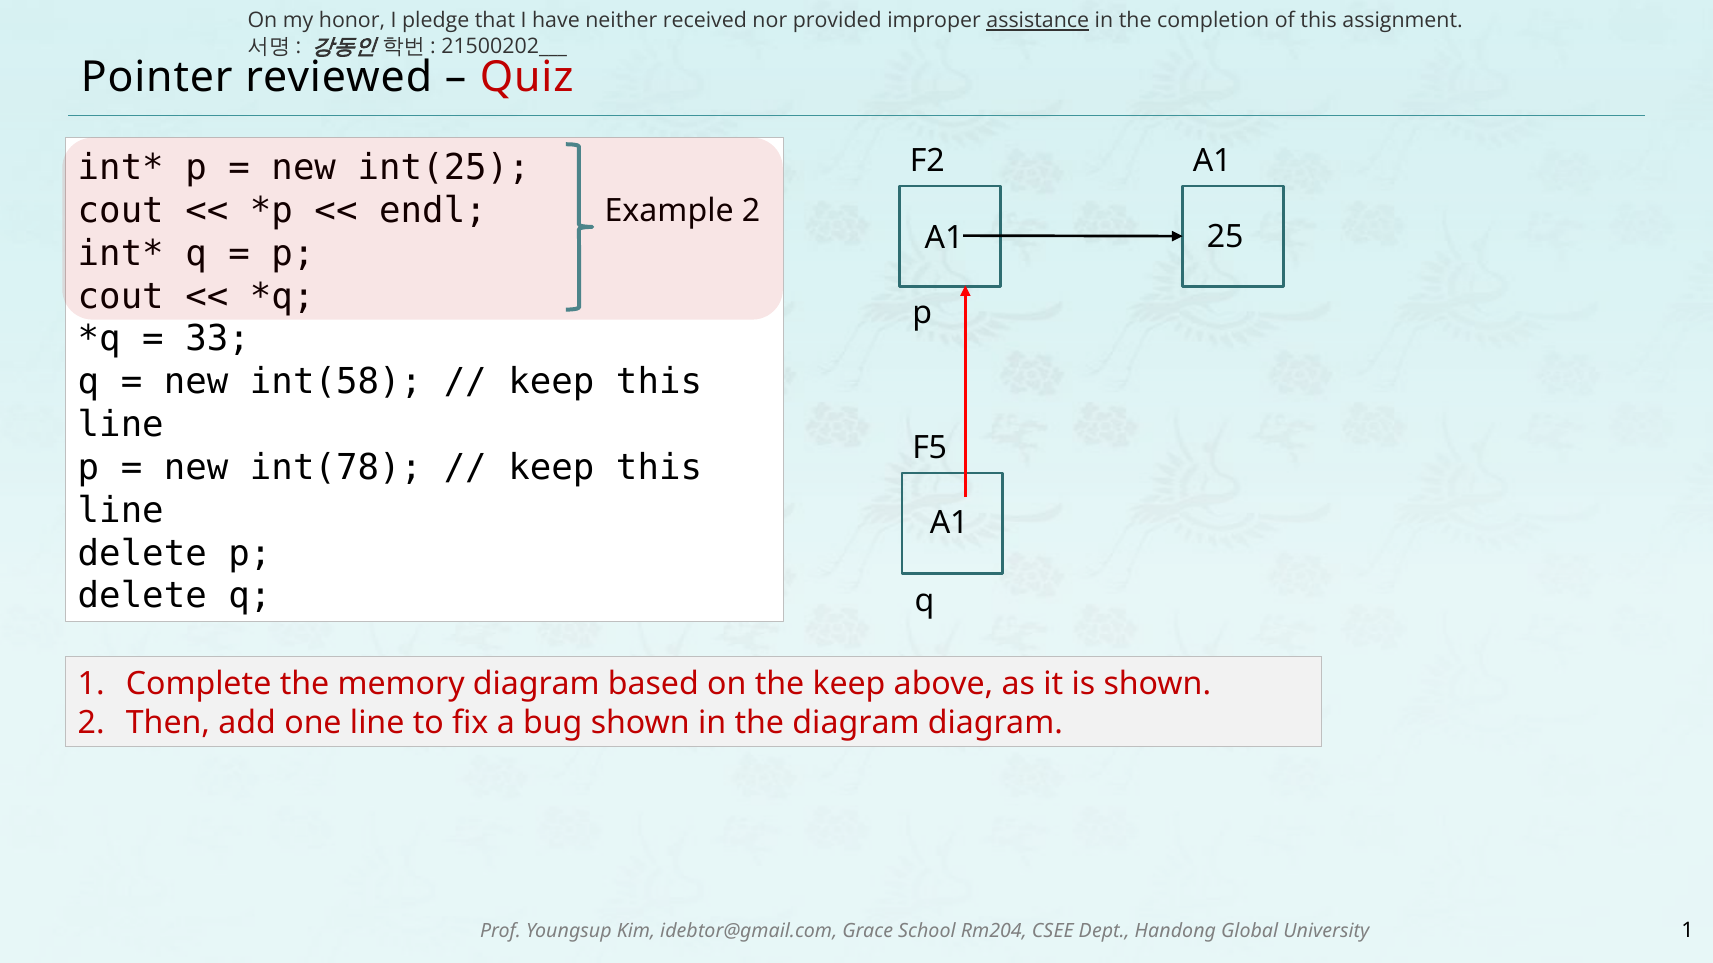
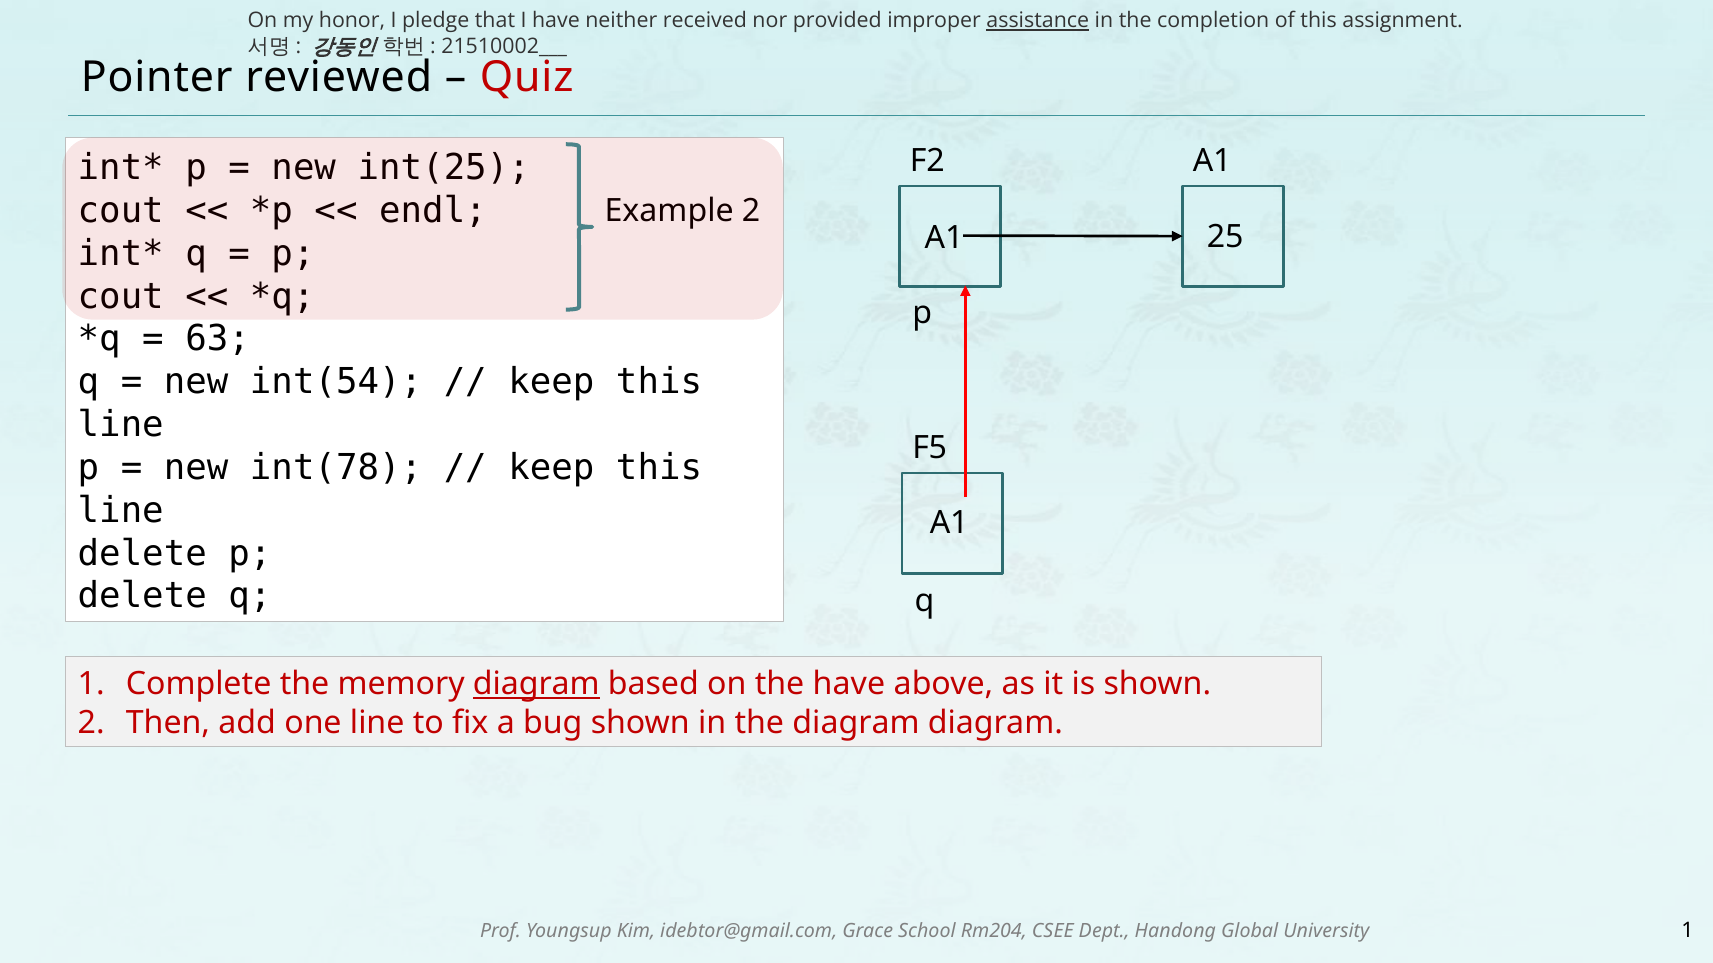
21500202___: 21500202___ -> 21510002___ (504, 46)
33: 33 -> 63 (218, 339)
int(58: int(58 -> int(54 (336, 382)
diagram underline: none -> present (536, 685)
the keep: keep -> have (849, 685)
